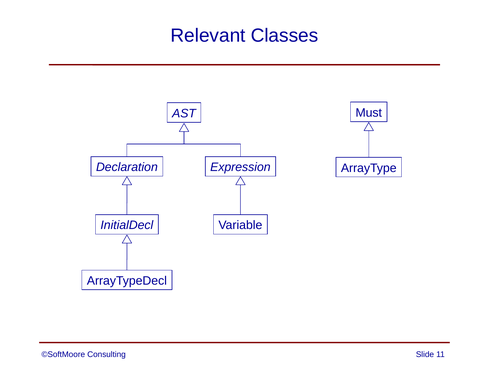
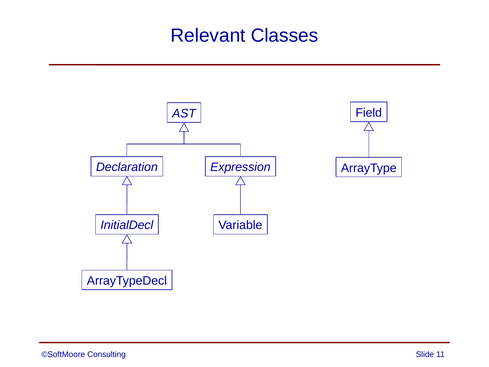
Must: Must -> Field (369, 113)
